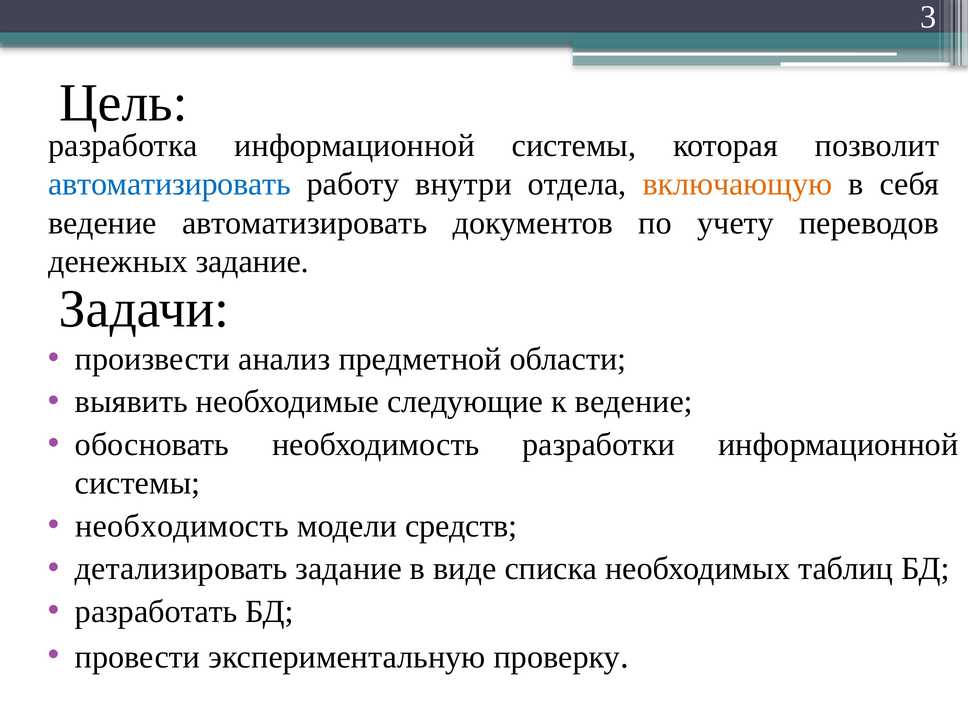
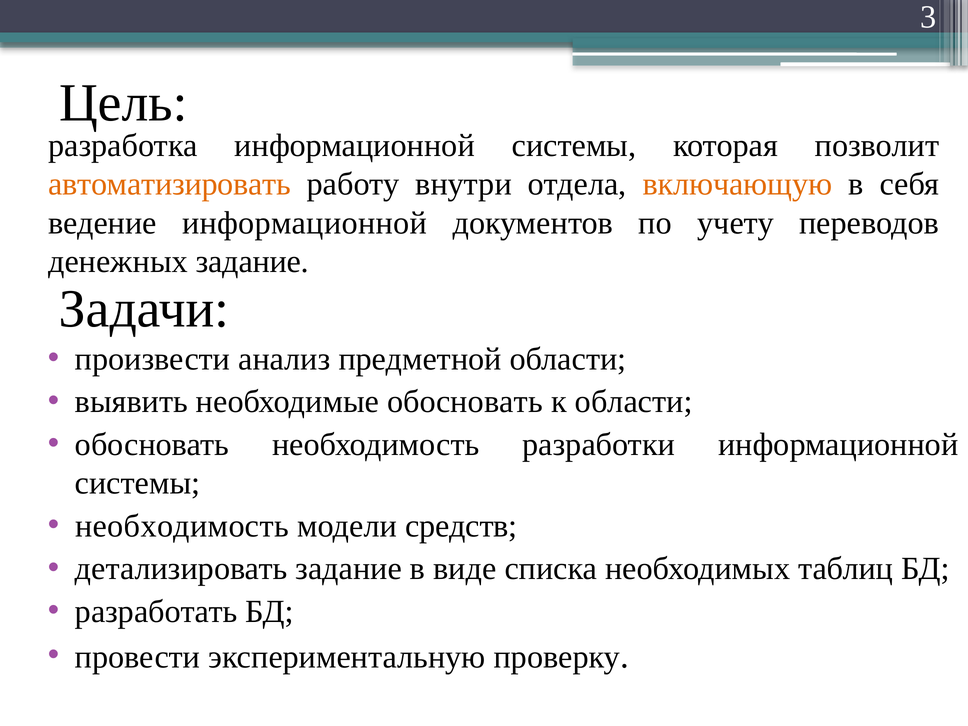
автоматизировать colour: blue -> orange (170, 184)
ведение автоматизировать: автоматизировать -> информационной (304, 223)
необходимые следующие: следующие -> обосновать (465, 402)
к ведение: ведение -> области (634, 402)
